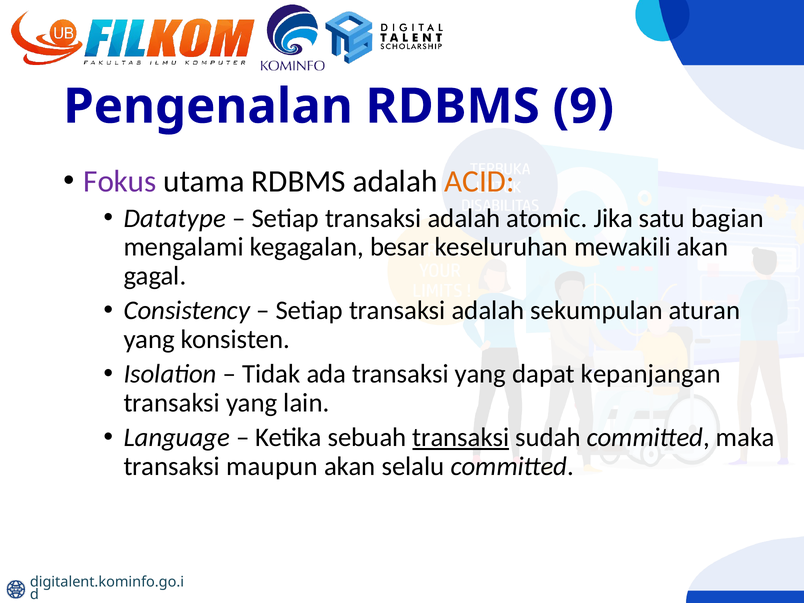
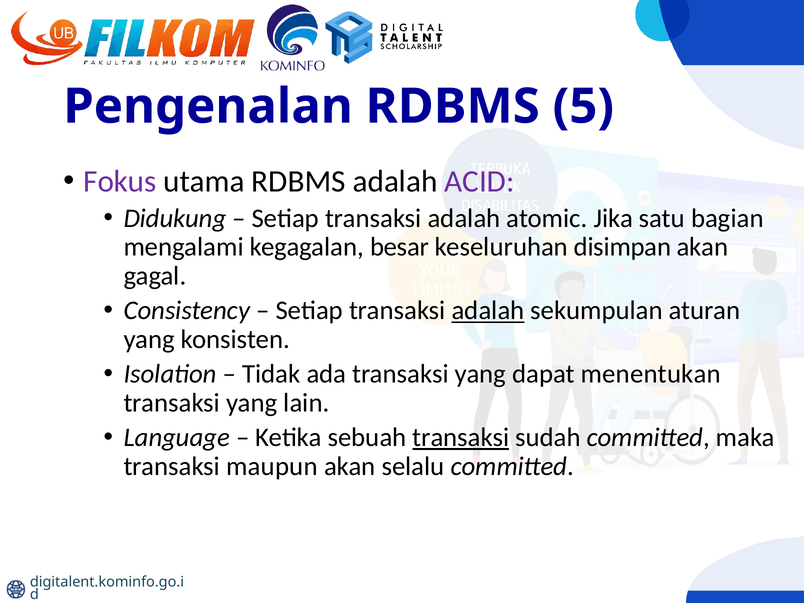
9: 9 -> 5 (583, 107)
ACID colour: orange -> purple (479, 181)
Datatype: Datatype -> Didukung (175, 218)
mewakili: mewakili -> disimpan (622, 247)
adalah underline: none -> present (488, 311)
kepanjangan: kepanjangan -> menentukan (651, 374)
